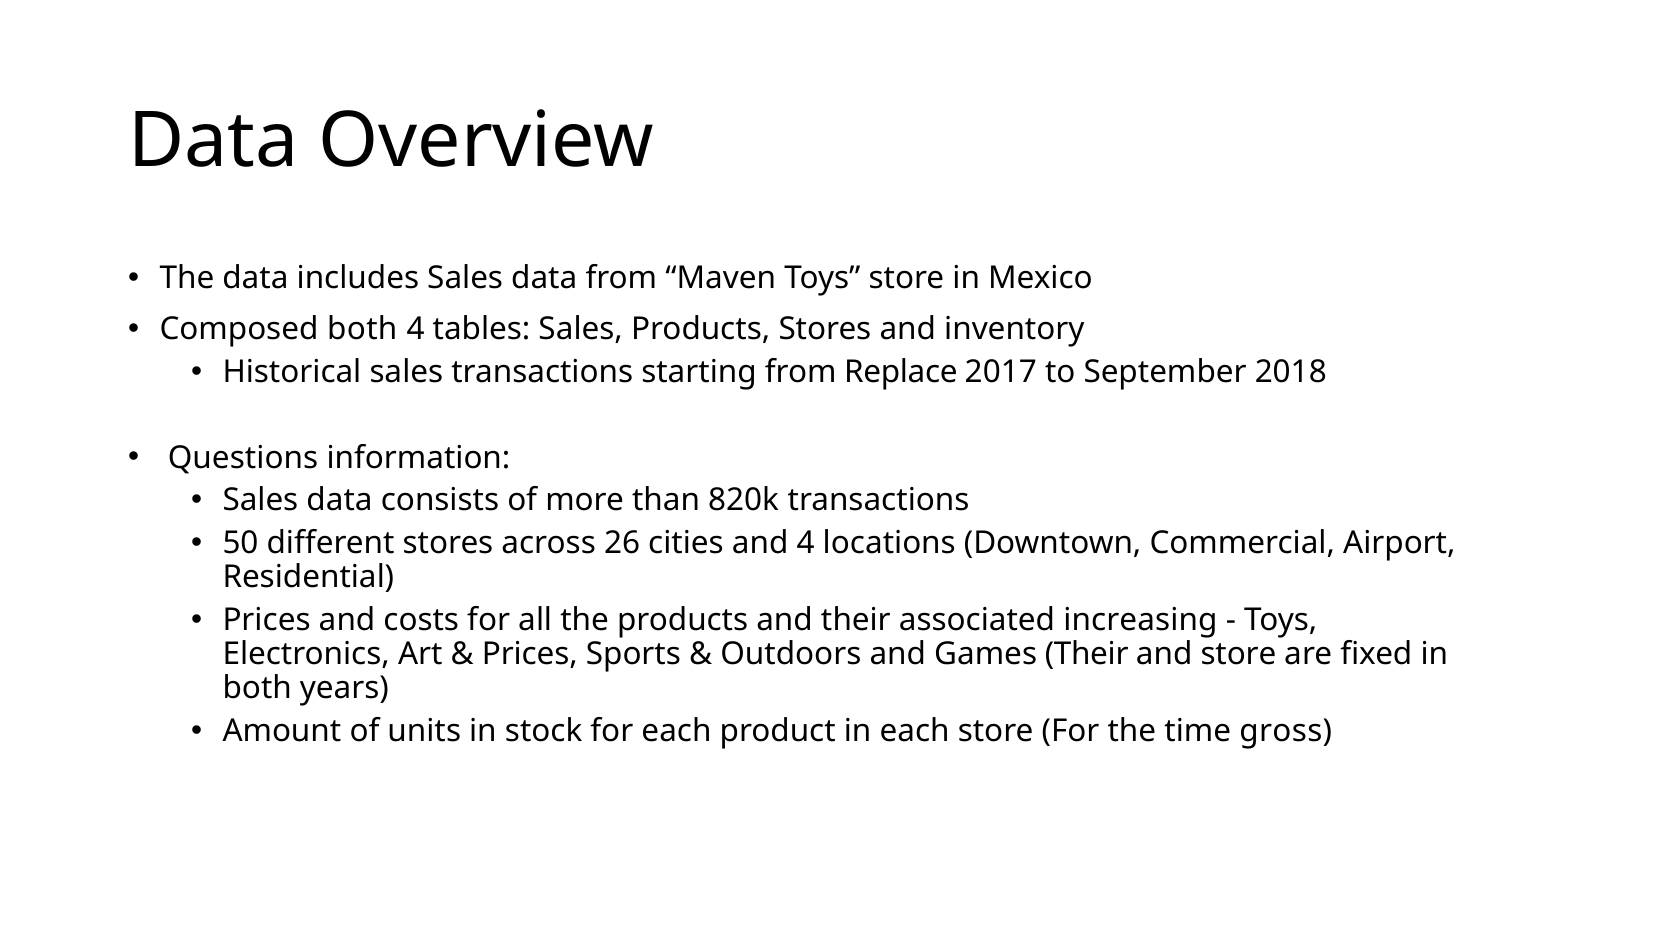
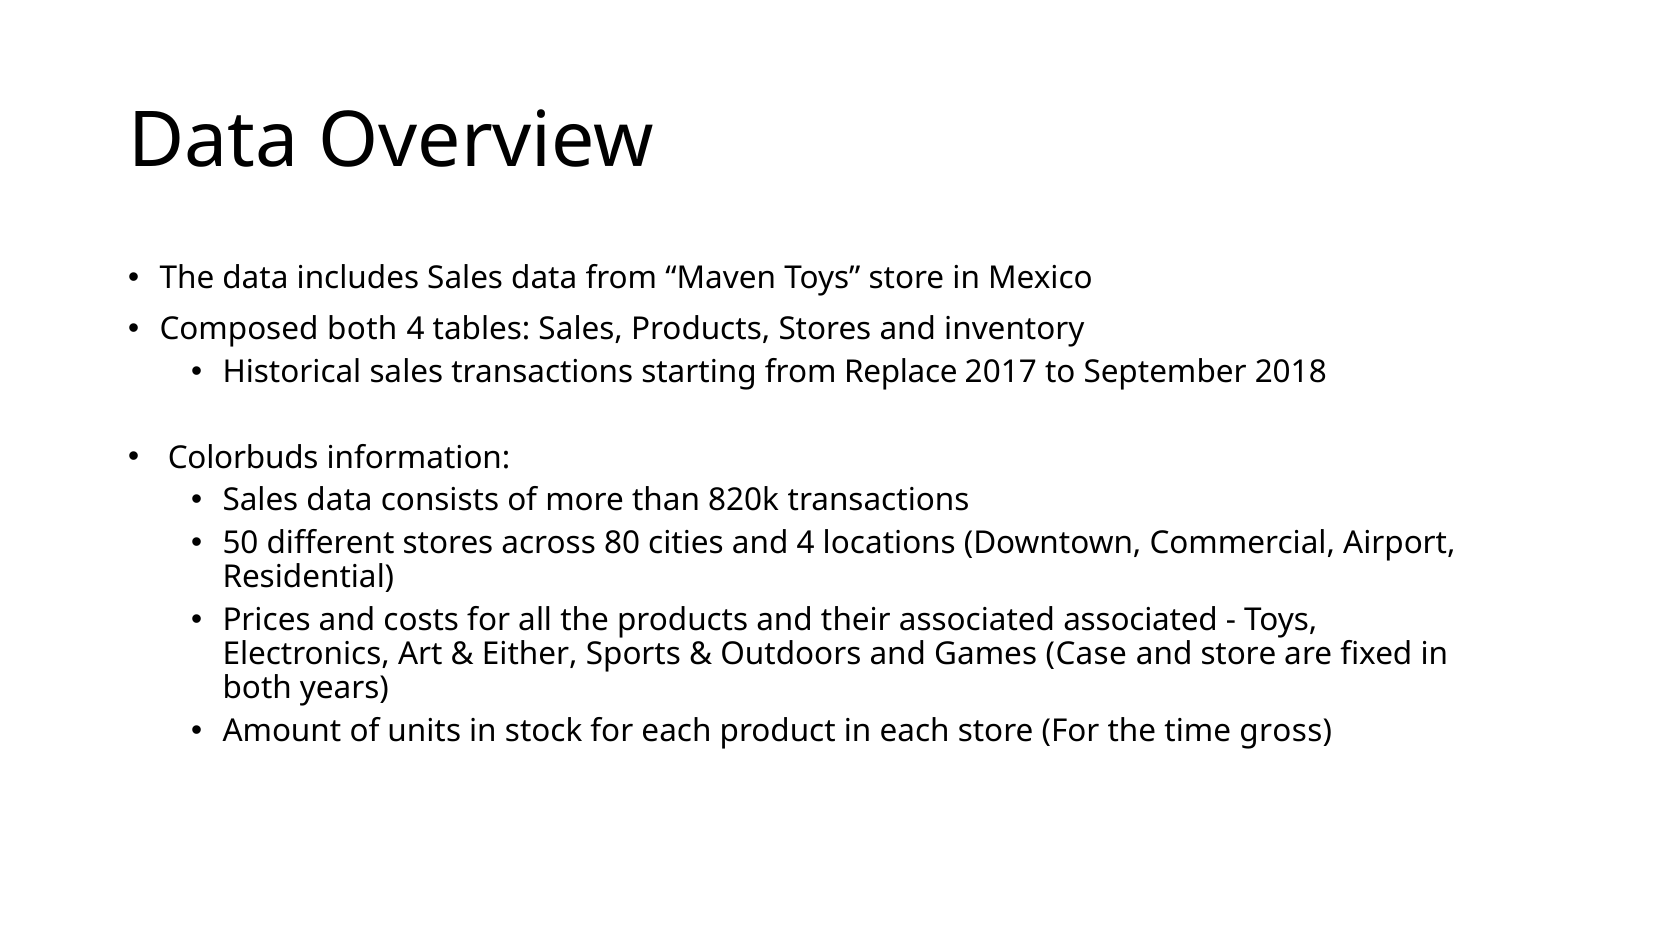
Questions: Questions -> Colorbuds (243, 458)
26: 26 -> 80 (622, 543)
associated increasing: increasing -> associated (1141, 620)
Prices: Prices -> Either (530, 654)
Games Their: Their -> Case (1086, 654)
